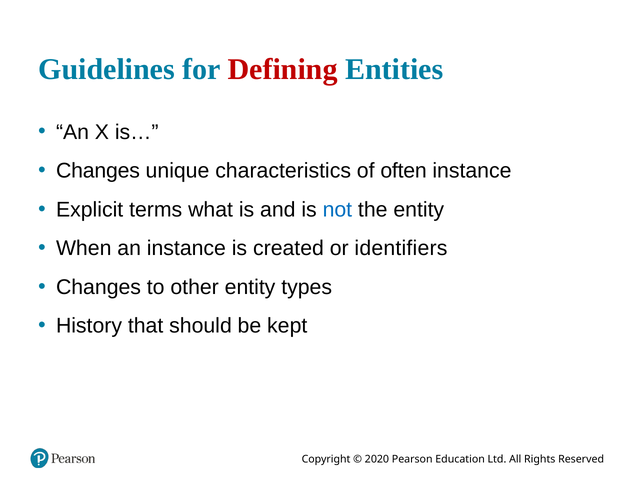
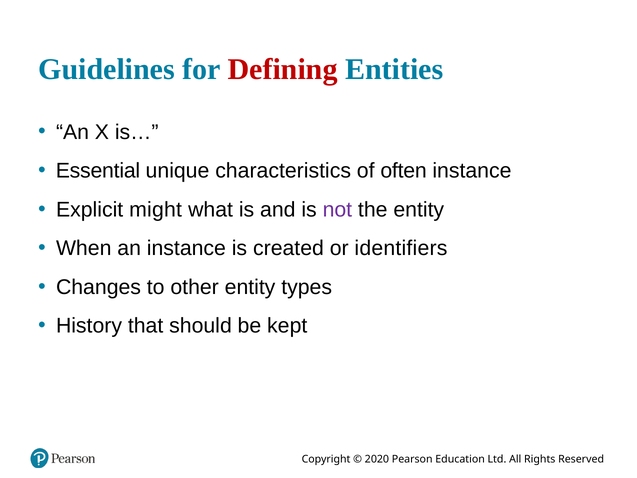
Changes: Changes -> Essential (98, 171)
terms: terms -> might (156, 210)
not colour: blue -> purple (337, 210)
